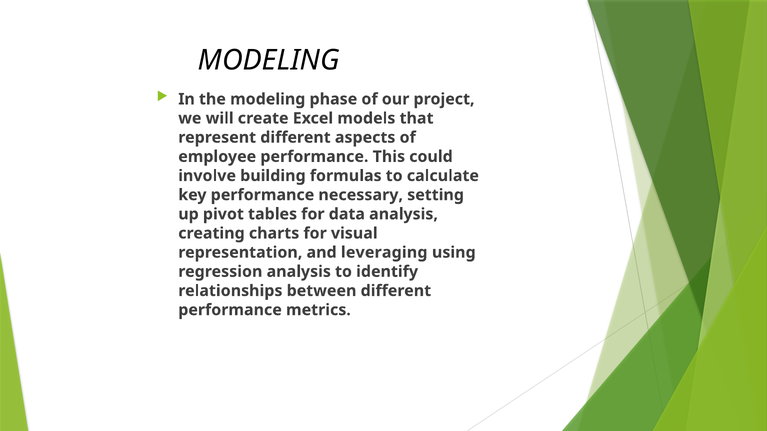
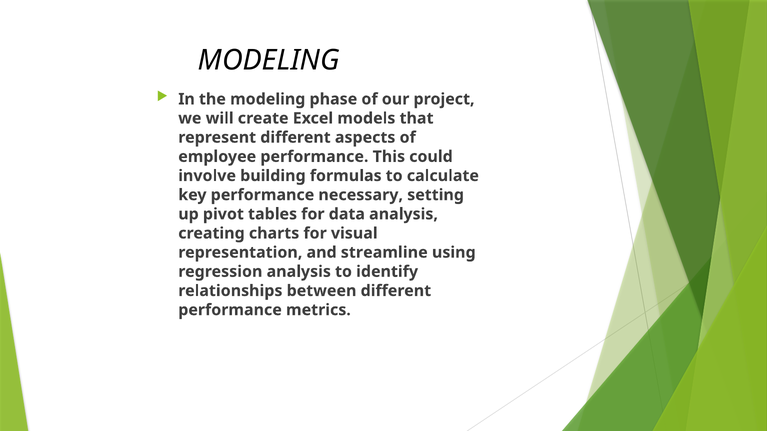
leveraging: leveraging -> streamline (384, 253)
